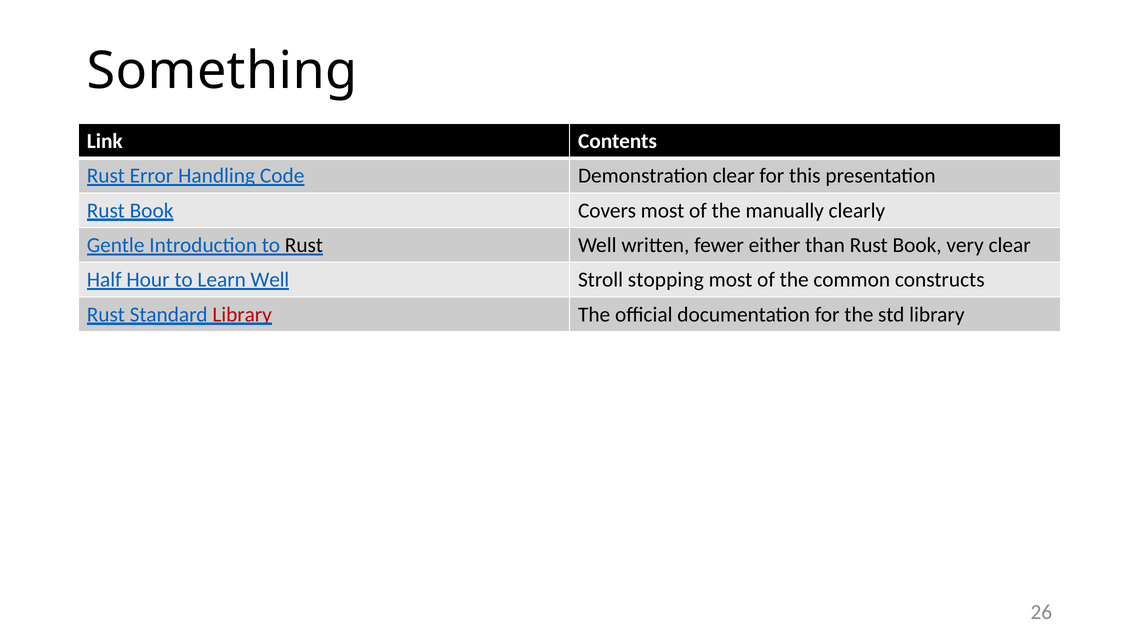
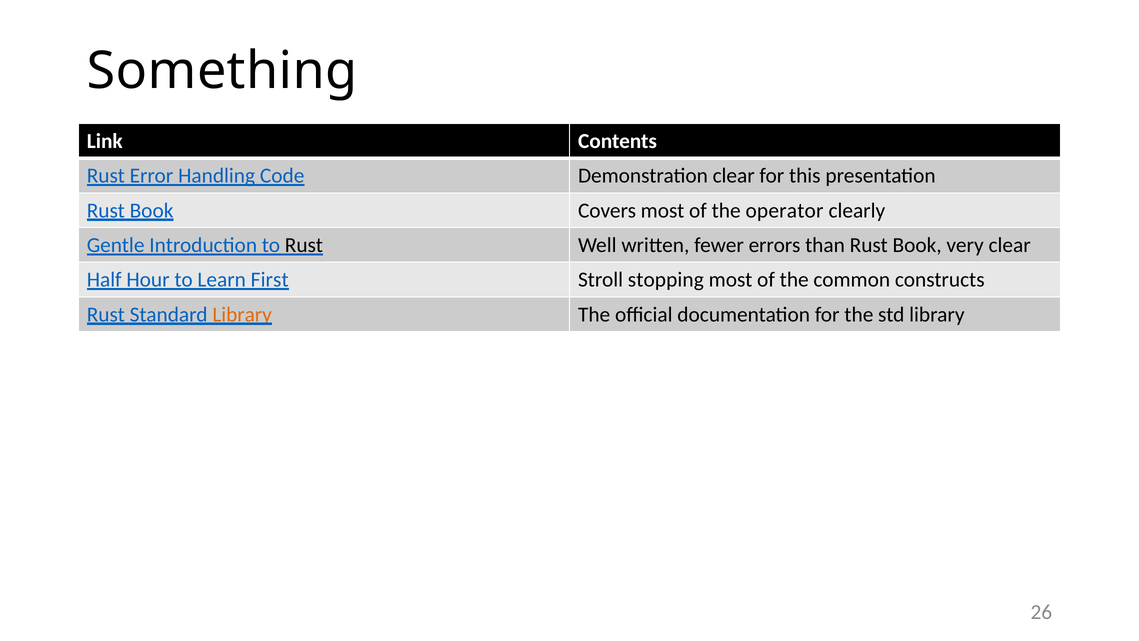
manually: manually -> operator (785, 210)
either: either -> errors (775, 245)
Learn Well: Well -> First (270, 280)
Library colour: red -> orange (242, 314)
